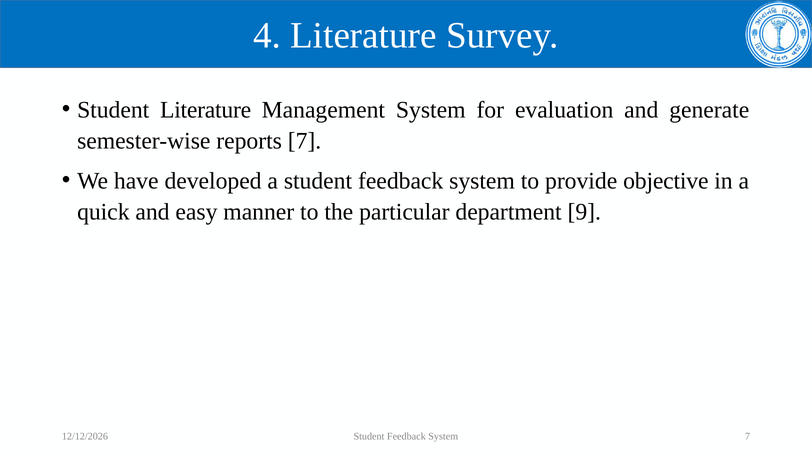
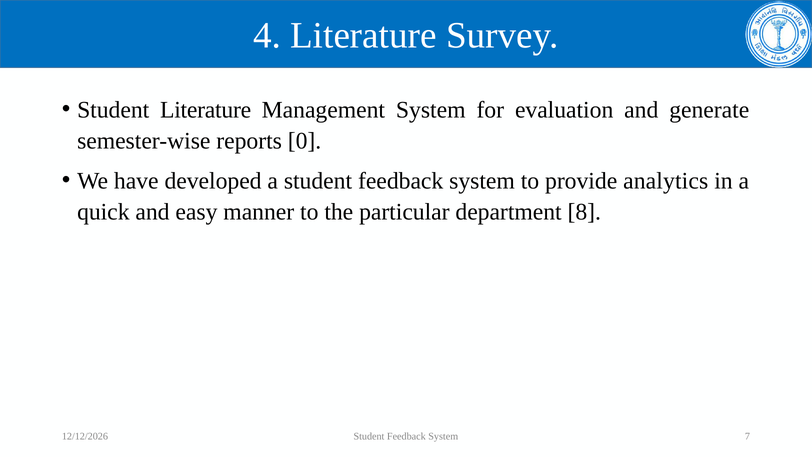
reports 7: 7 -> 0 (305, 141)
objective: objective -> analytics (666, 181)
9: 9 -> 8 (584, 212)
